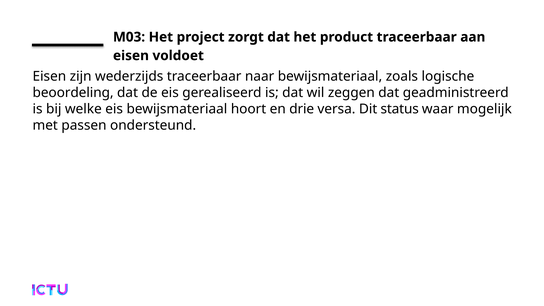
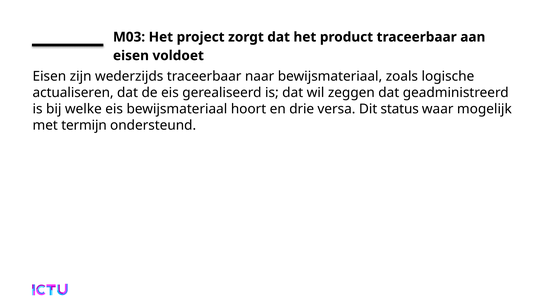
beoordeling: beoordeling -> actualiseren (73, 93)
passen: passen -> termijn (84, 125)
